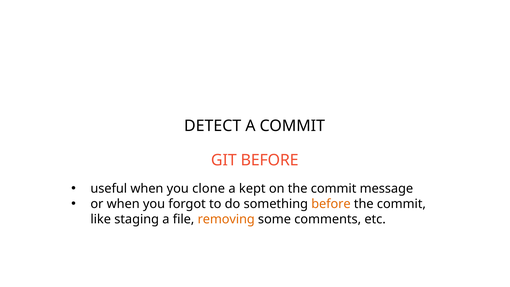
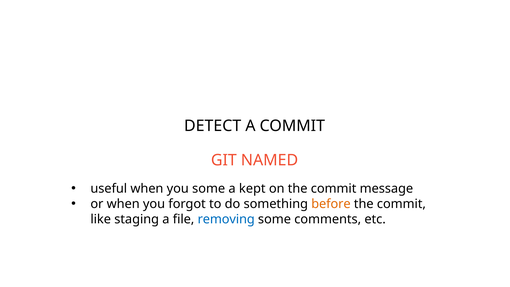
GIT BEFORE: BEFORE -> NAMED (270, 160)
you clone: clone -> some (209, 189)
removing colour: orange -> blue (226, 219)
